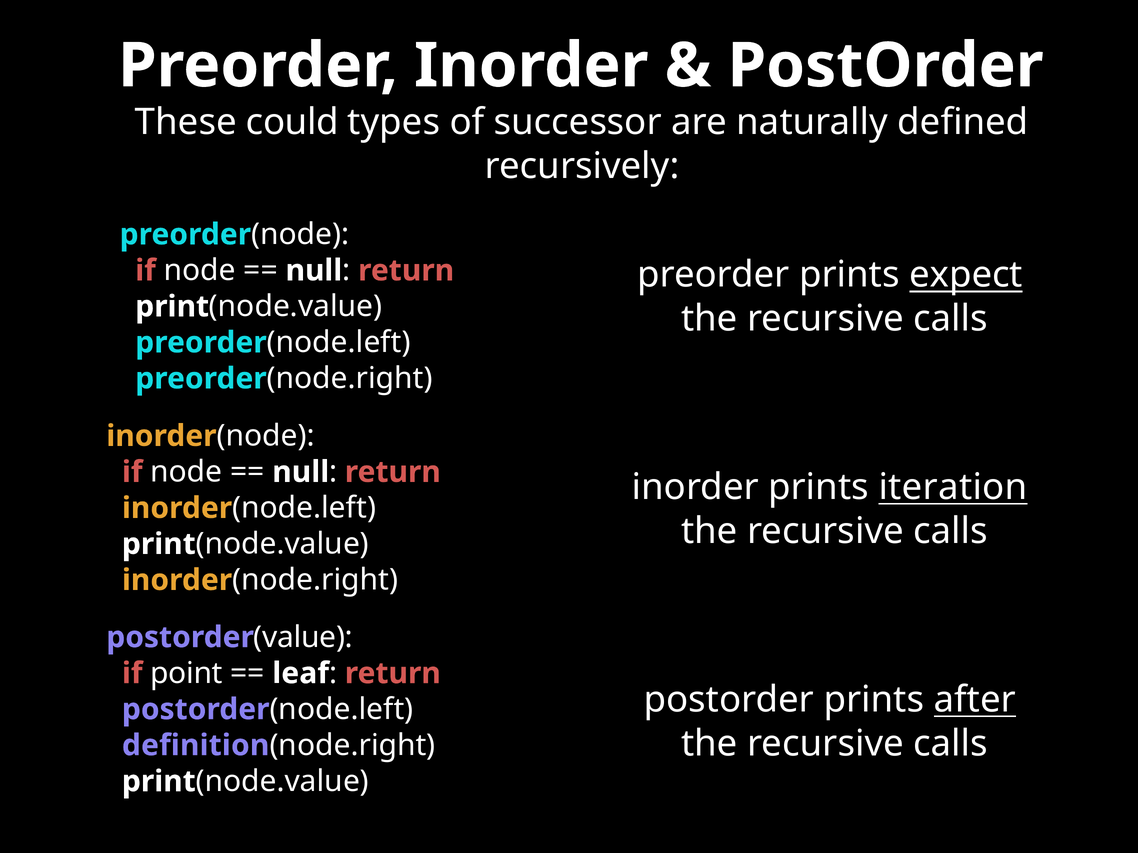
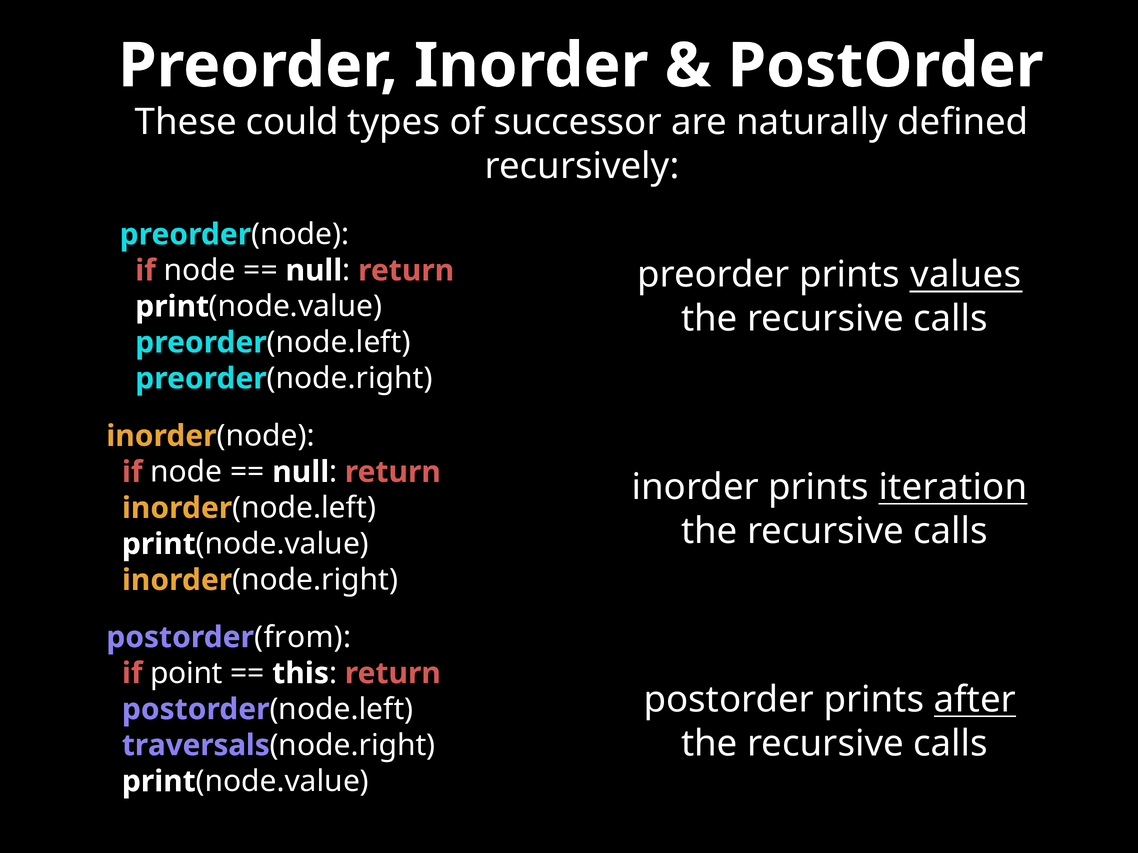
expect: expect -> values (966, 275)
value: value -> from (303, 638)
leaf: leaf -> this (301, 674)
definition: definition -> traversals (196, 746)
